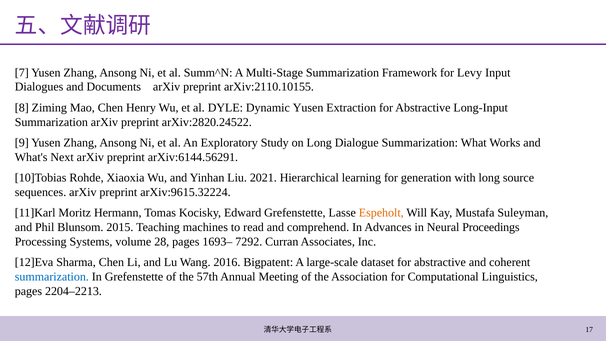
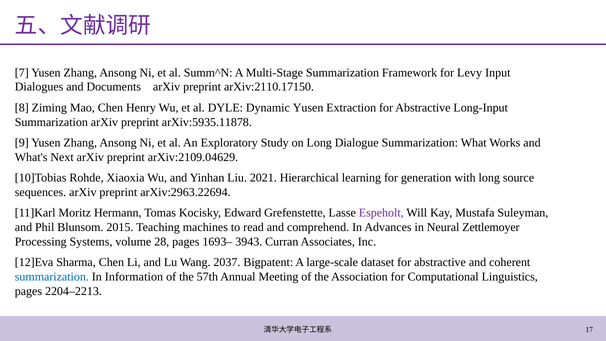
arXiv:2110.10155: arXiv:2110.10155 -> arXiv:2110.17150 (269, 87)
arXiv:2820.24522: arXiv:2820.24522 -> arXiv:5935.11878 (207, 122)
arXiv:6144.56291: arXiv:6144.56291 -> arXiv:2109.04629 (193, 157)
arXiv:9615.32224: arXiv:9615.32224 -> arXiv:2963.22694 (185, 192)
Espeholt colour: orange -> purple (381, 213)
Proceedings: Proceedings -> Zettlemoyer (491, 227)
7292: 7292 -> 3943 (249, 242)
2016: 2016 -> 2037 (227, 262)
In Grefenstette: Grefenstette -> Information (134, 277)
